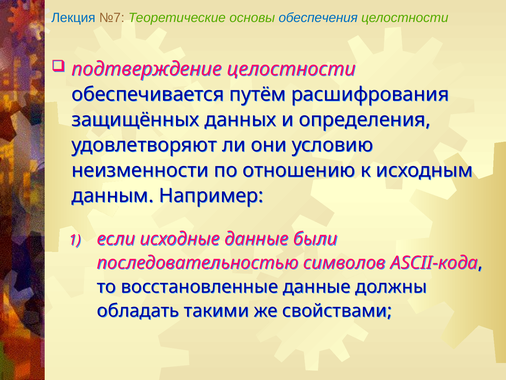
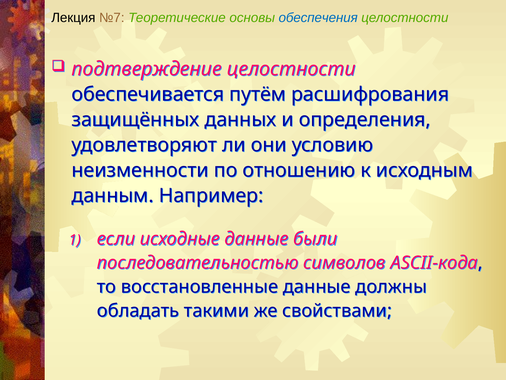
Лекция colour: blue -> black (73, 18)
